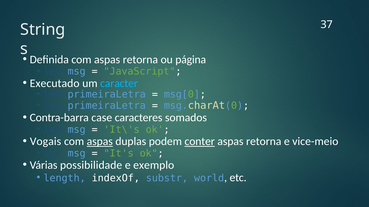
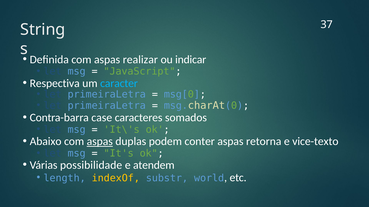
com aspas retorna: retorna -> realizar (140, 60)
página: página -> indicar (191, 60)
Executado: Executado -> Respectiva (55, 84)
Vogais: Vogais -> Abaixo (46, 142)
conter underline: present -> none (200, 142)
vice-meio: vice-meio -> vice-texto (315, 142)
exemplo: exemplo -> atendem (154, 165)
indexOf colour: white -> yellow (116, 179)
